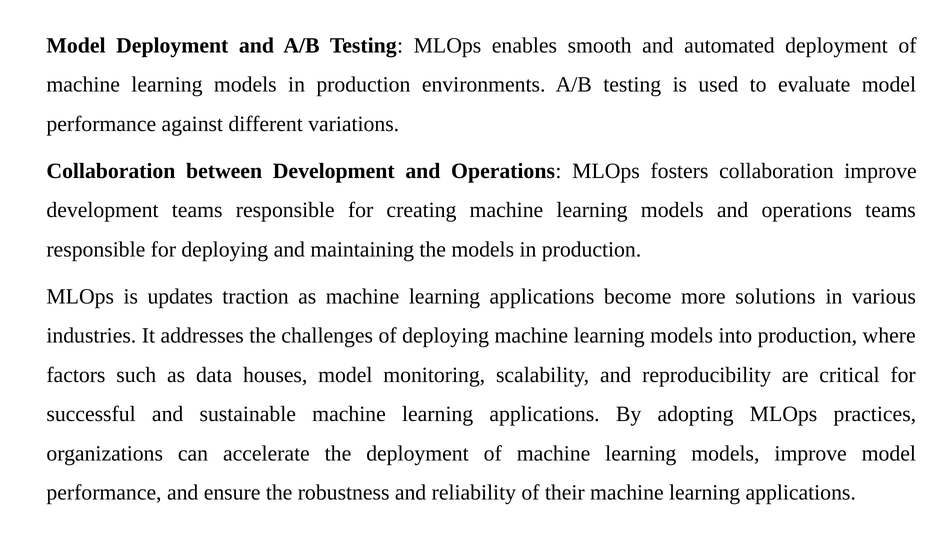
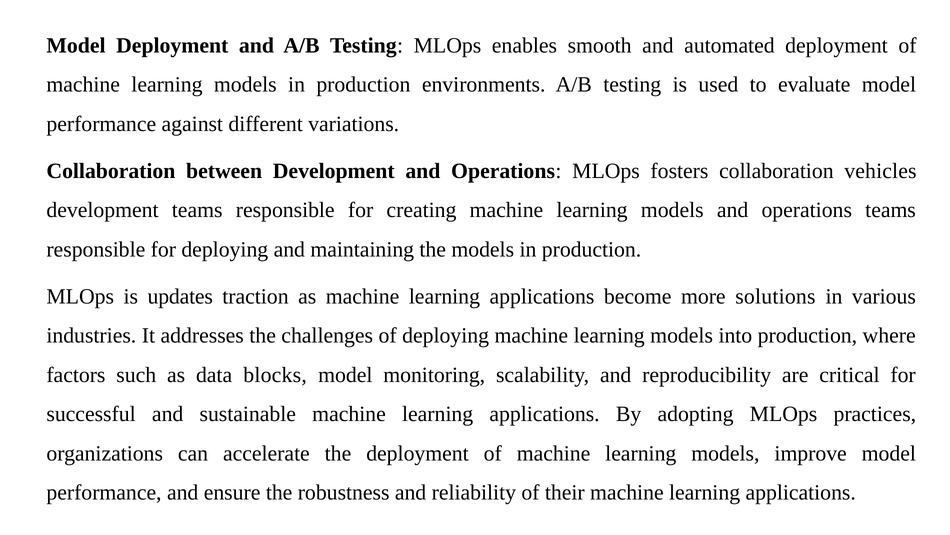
collaboration improve: improve -> vehicles (880, 171)
houses: houses -> blocks (275, 375)
